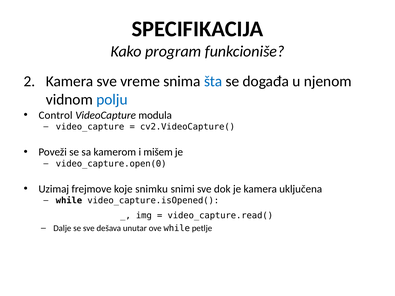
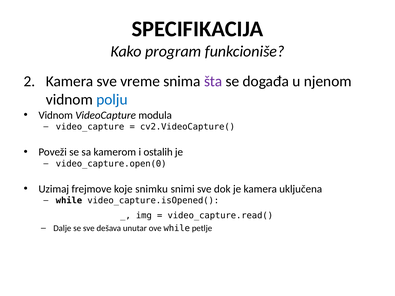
šta colour: blue -> purple (213, 81)
Control: Control -> Vidnom (56, 115)
mišem: mišem -> ostalih (158, 152)
